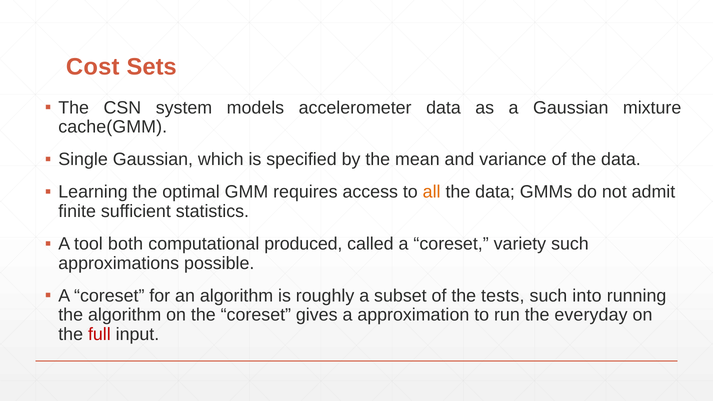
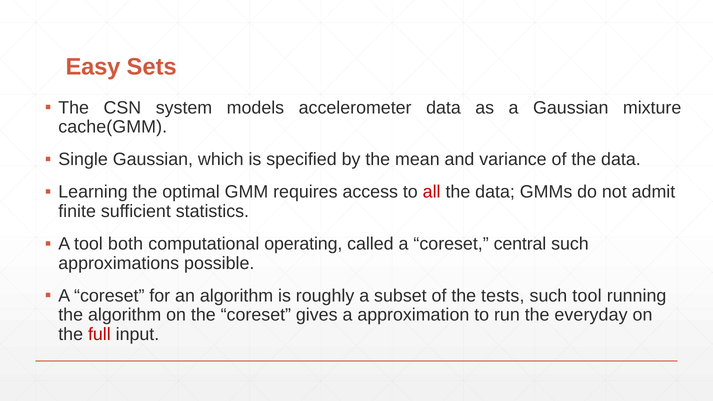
Cost: Cost -> Easy (93, 67)
all colour: orange -> red (432, 192)
produced: produced -> operating (303, 244)
variety: variety -> central (520, 244)
such into: into -> tool (587, 296)
